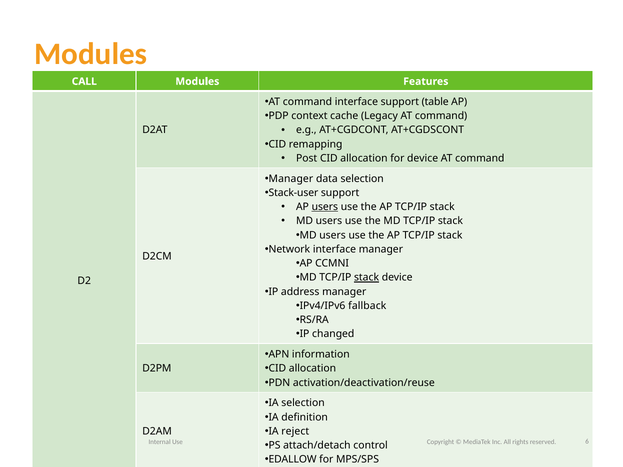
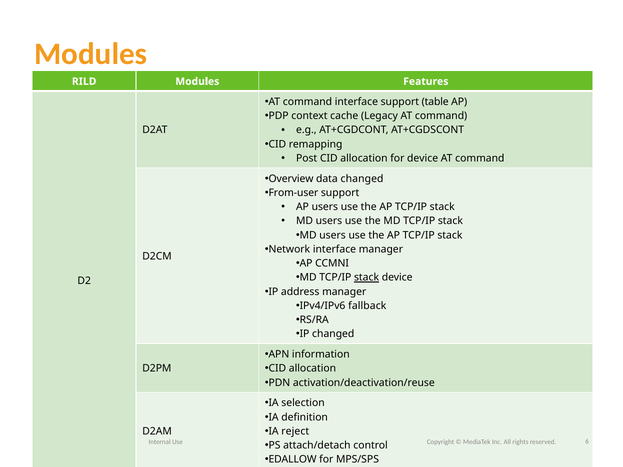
CALL: CALL -> RILD (84, 81)
Manager: Manager -> Overview (291, 179)
data selection: selection -> changed (362, 179)
Stack-user: Stack-user -> From-user (293, 193)
users underline: present -> none (325, 207)
